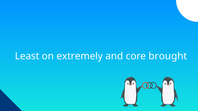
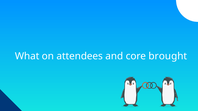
Least: Least -> What (27, 56)
extremely: extremely -> attendees (80, 56)
